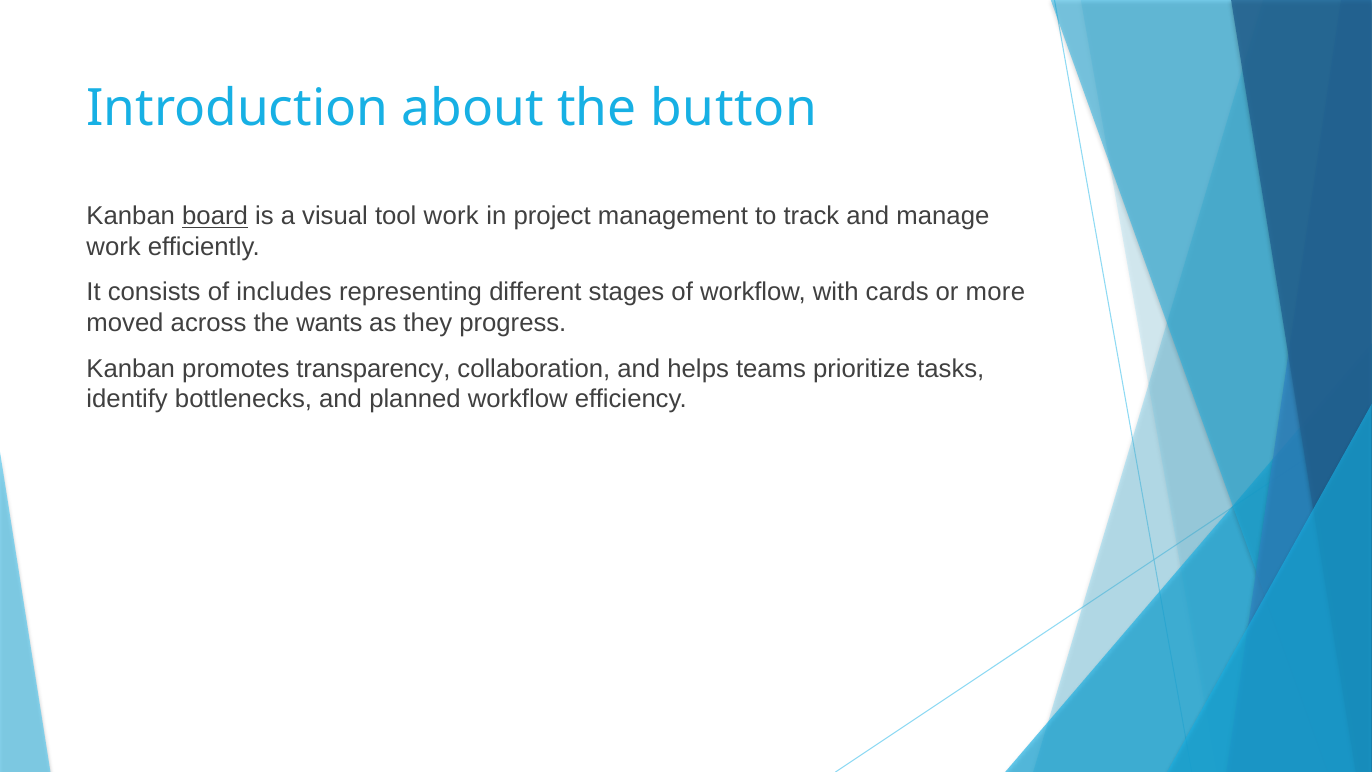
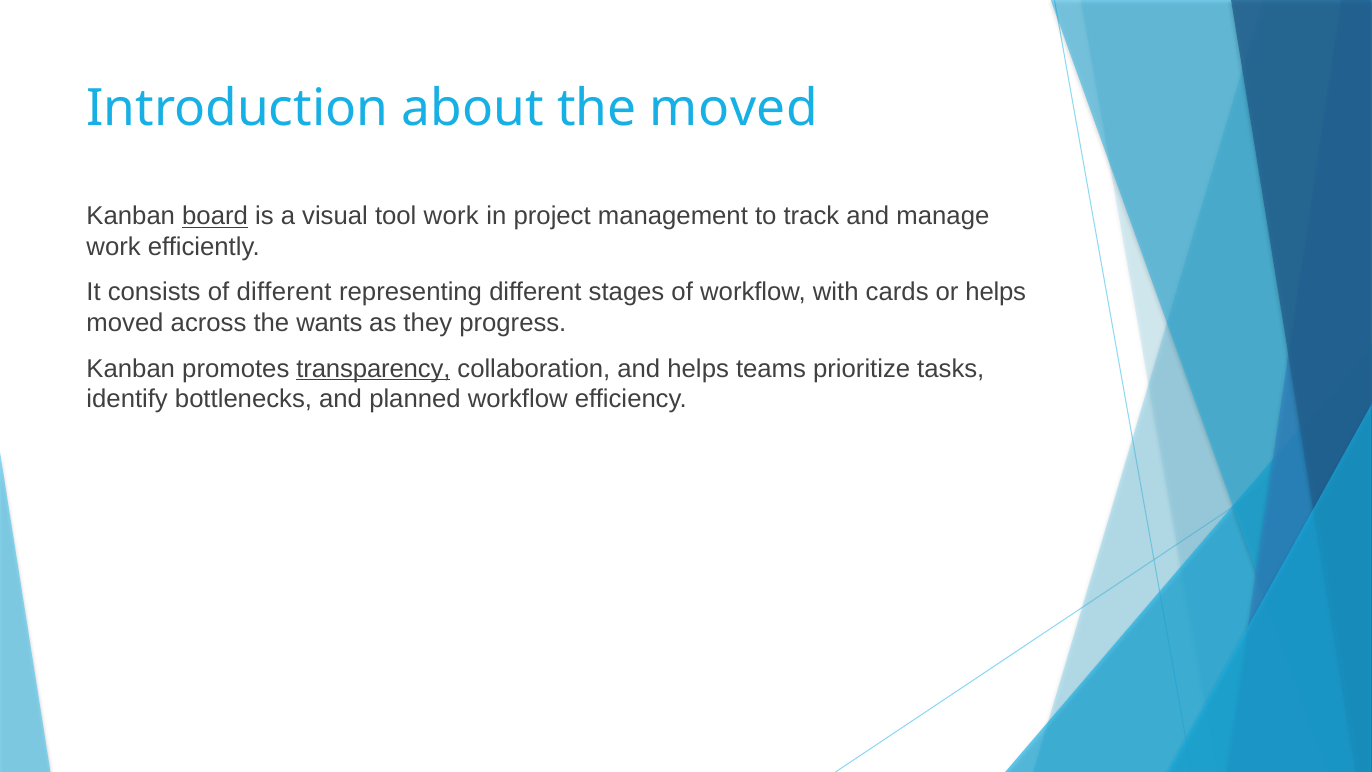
the button: button -> moved (734, 108)
of includes: includes -> different (284, 292)
or more: more -> helps (996, 292)
transparency underline: none -> present (373, 368)
